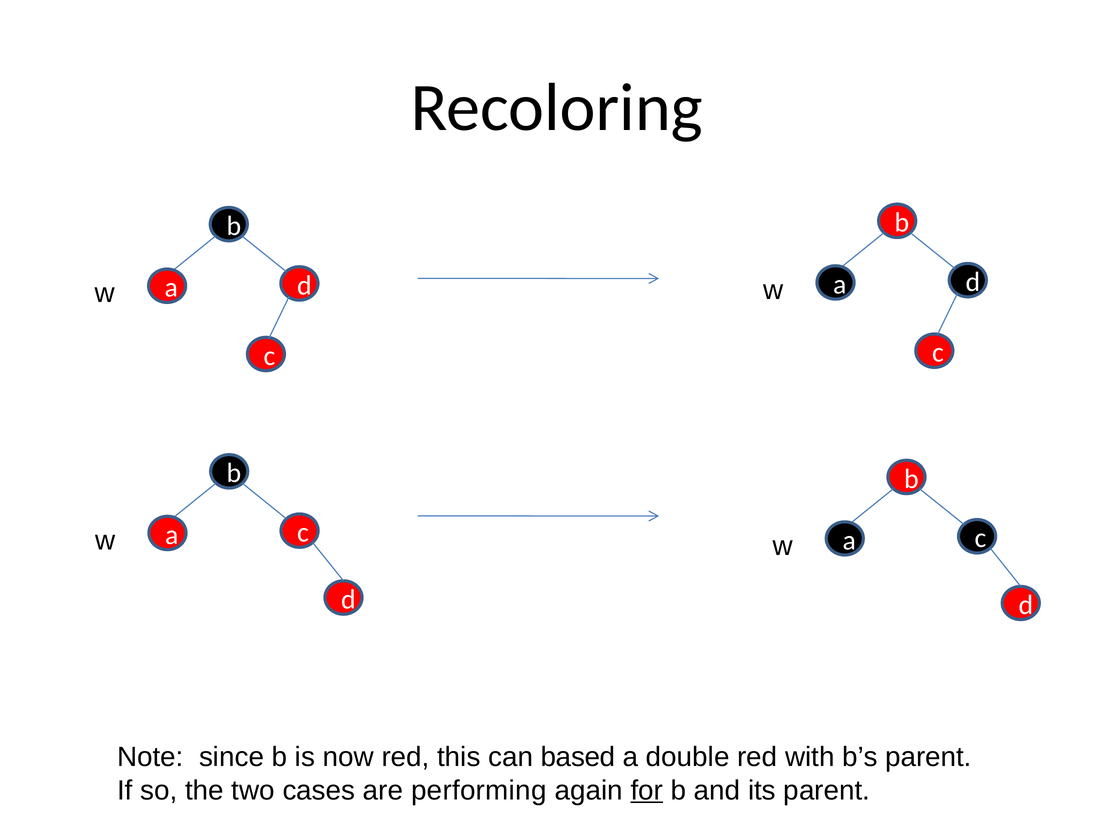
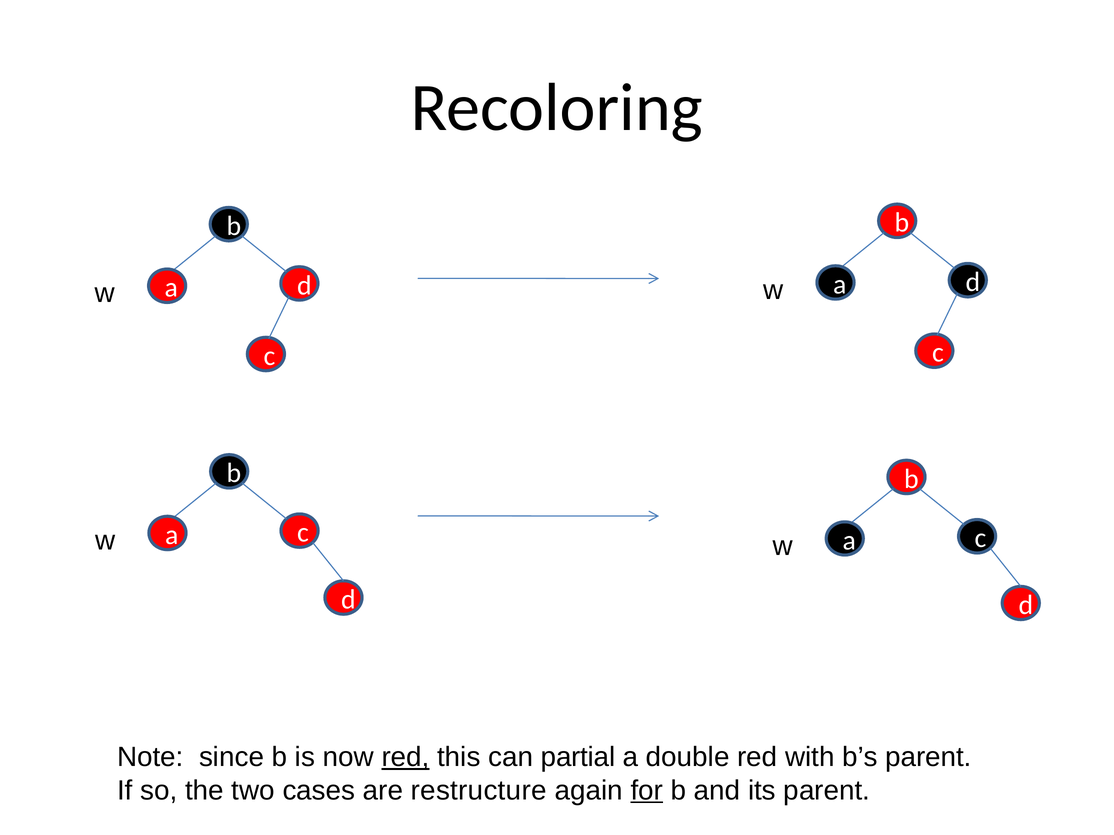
red underline: none -> present (406, 757)
based: based -> partial (578, 757)
performing: performing -> restructure (479, 791)
